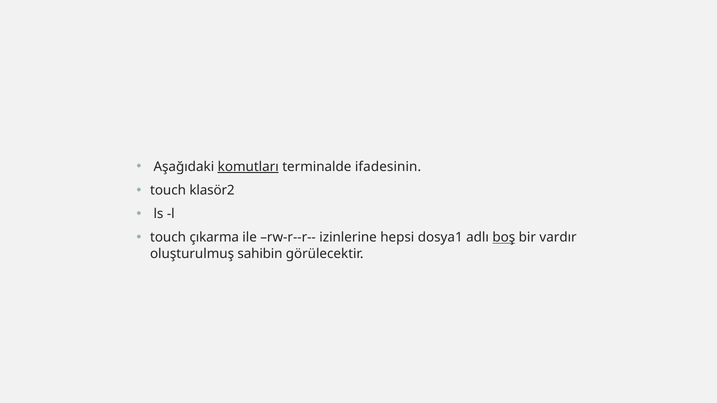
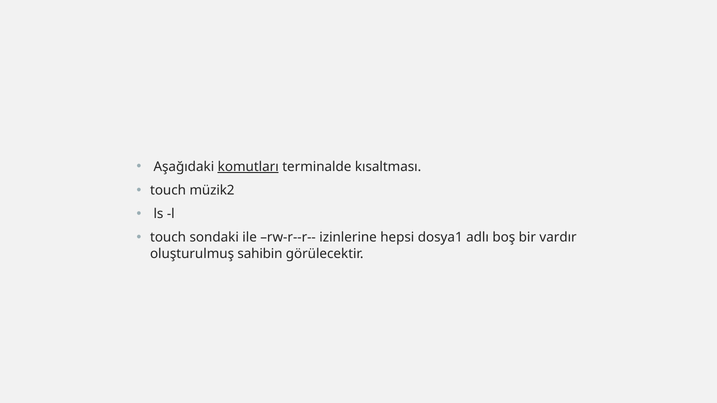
ifadesinin: ifadesinin -> kısaltması (388, 167)
klasör2: klasör2 -> müzik2 (212, 190)
çıkarma: çıkarma -> sondaki (214, 238)
boş underline: present -> none (504, 238)
